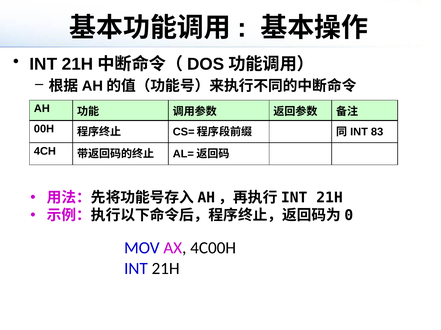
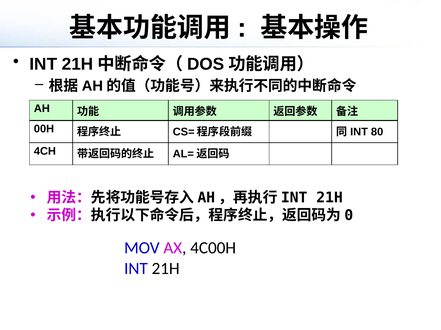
83: 83 -> 80 (377, 132)
